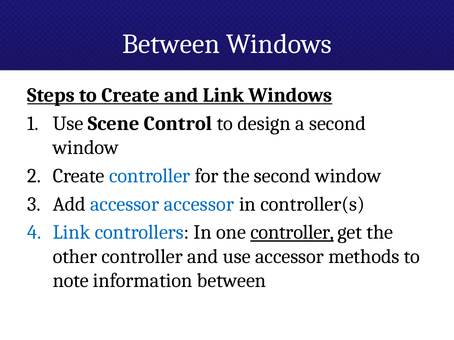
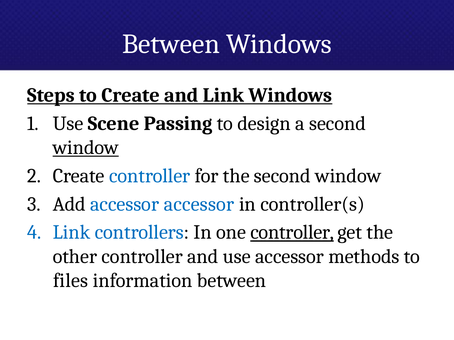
Control: Control -> Passing (178, 124)
window underline: none -> present (86, 148)
note: note -> files (71, 281)
